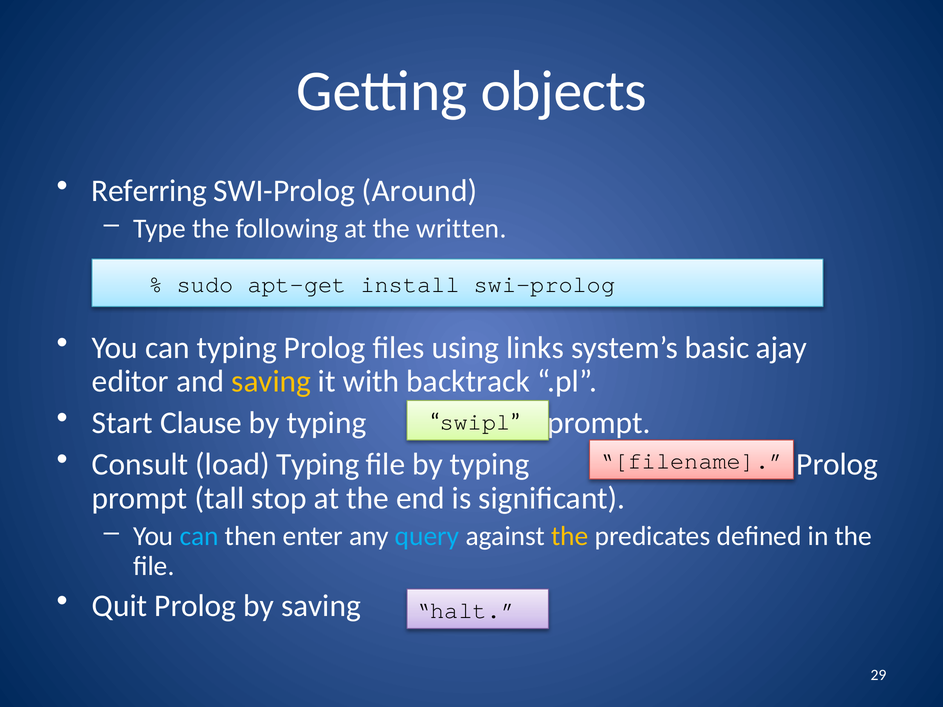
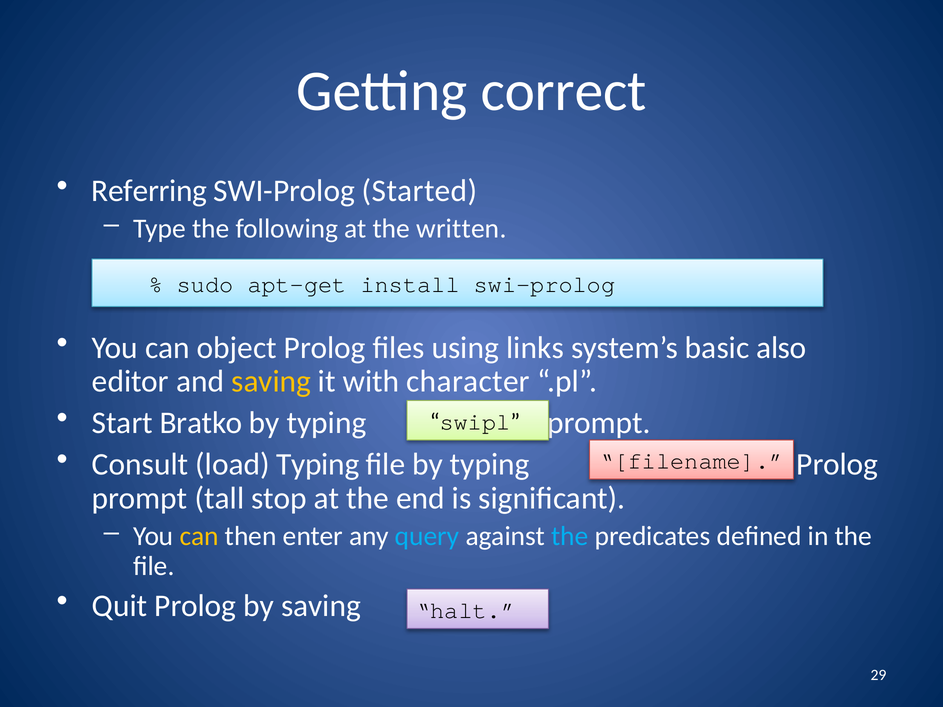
objects: objects -> correct (564, 91)
Around: Around -> Started (420, 191)
can typing: typing -> object (237, 348)
ajay: ajay -> also (781, 348)
backtrack: backtrack -> character (468, 382)
Clause: Clause -> Bratko (201, 423)
can colour: light blue -> yellow (199, 537)
the colour: yellow -> light blue (570, 537)
